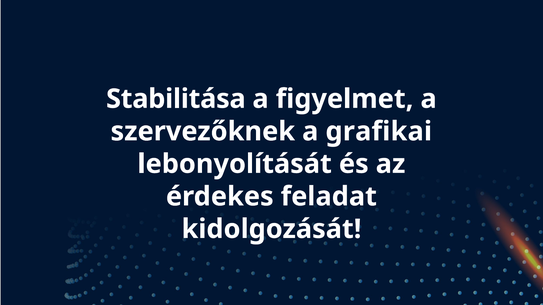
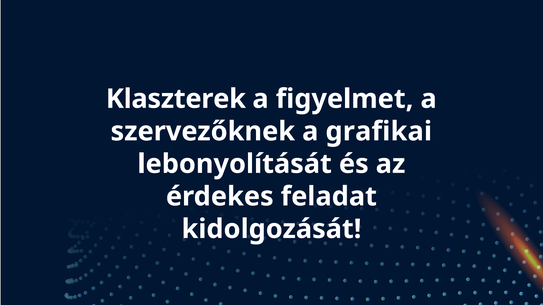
Stabilitása: Stabilitása -> Klaszterek (176, 99)
